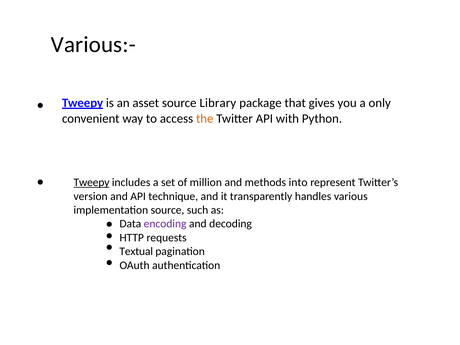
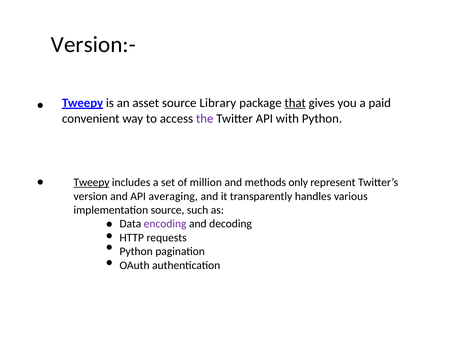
Various:-: Various:- -> Version:- (93, 44)
that underline: none -> present (295, 103)
only: only -> paid (380, 103)
the colour: orange -> purple (205, 118)
into: into -> only (298, 182)
technique: technique -> averaging (173, 196)
Textual: Textual -> Python (136, 251)
